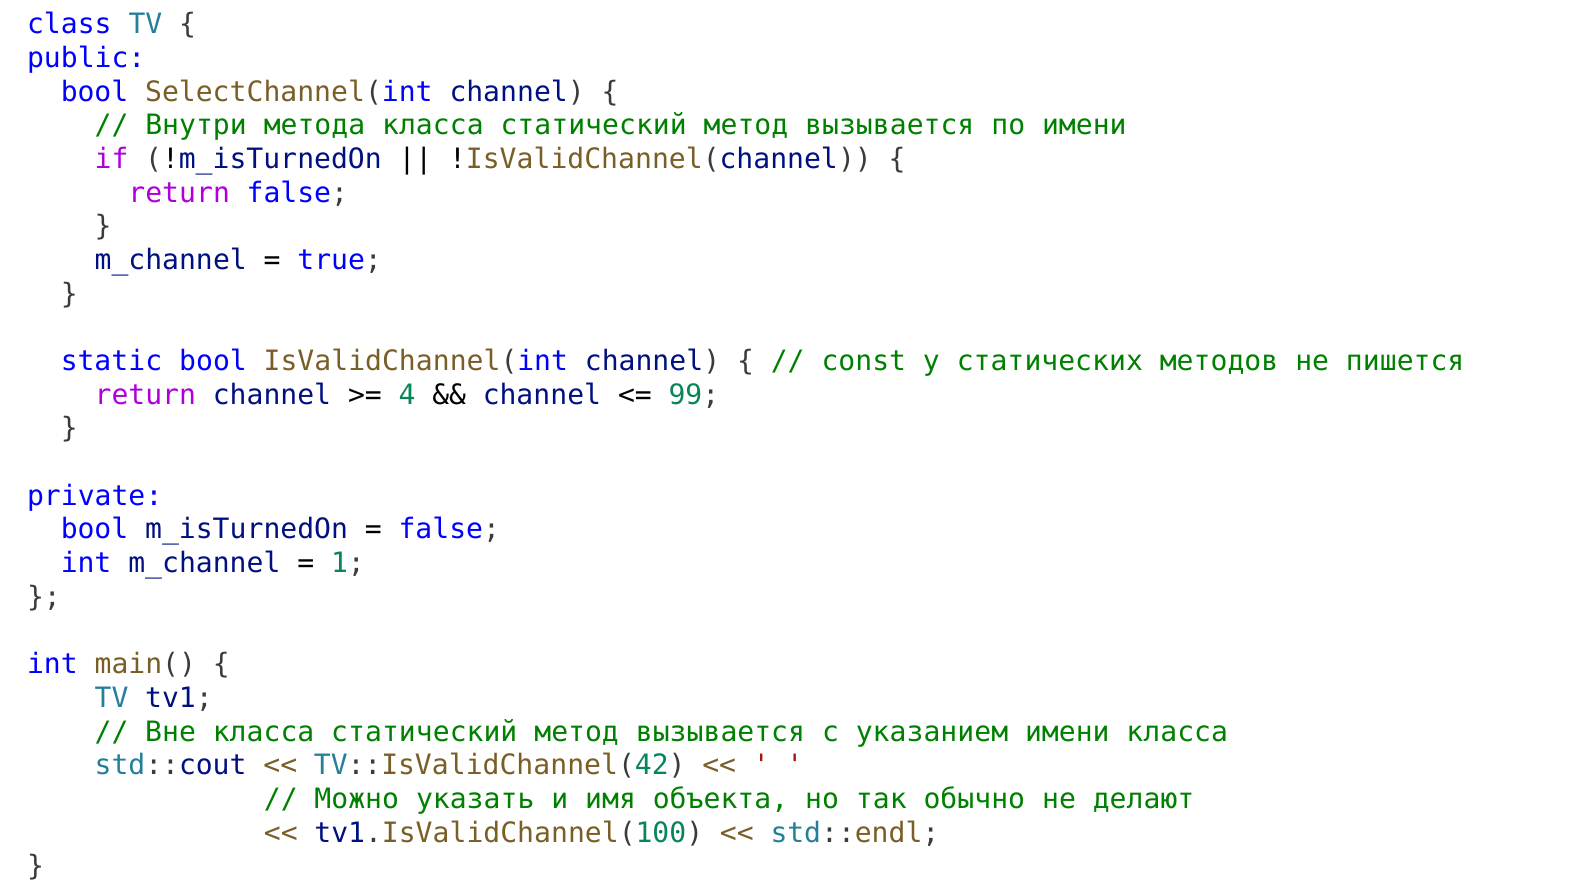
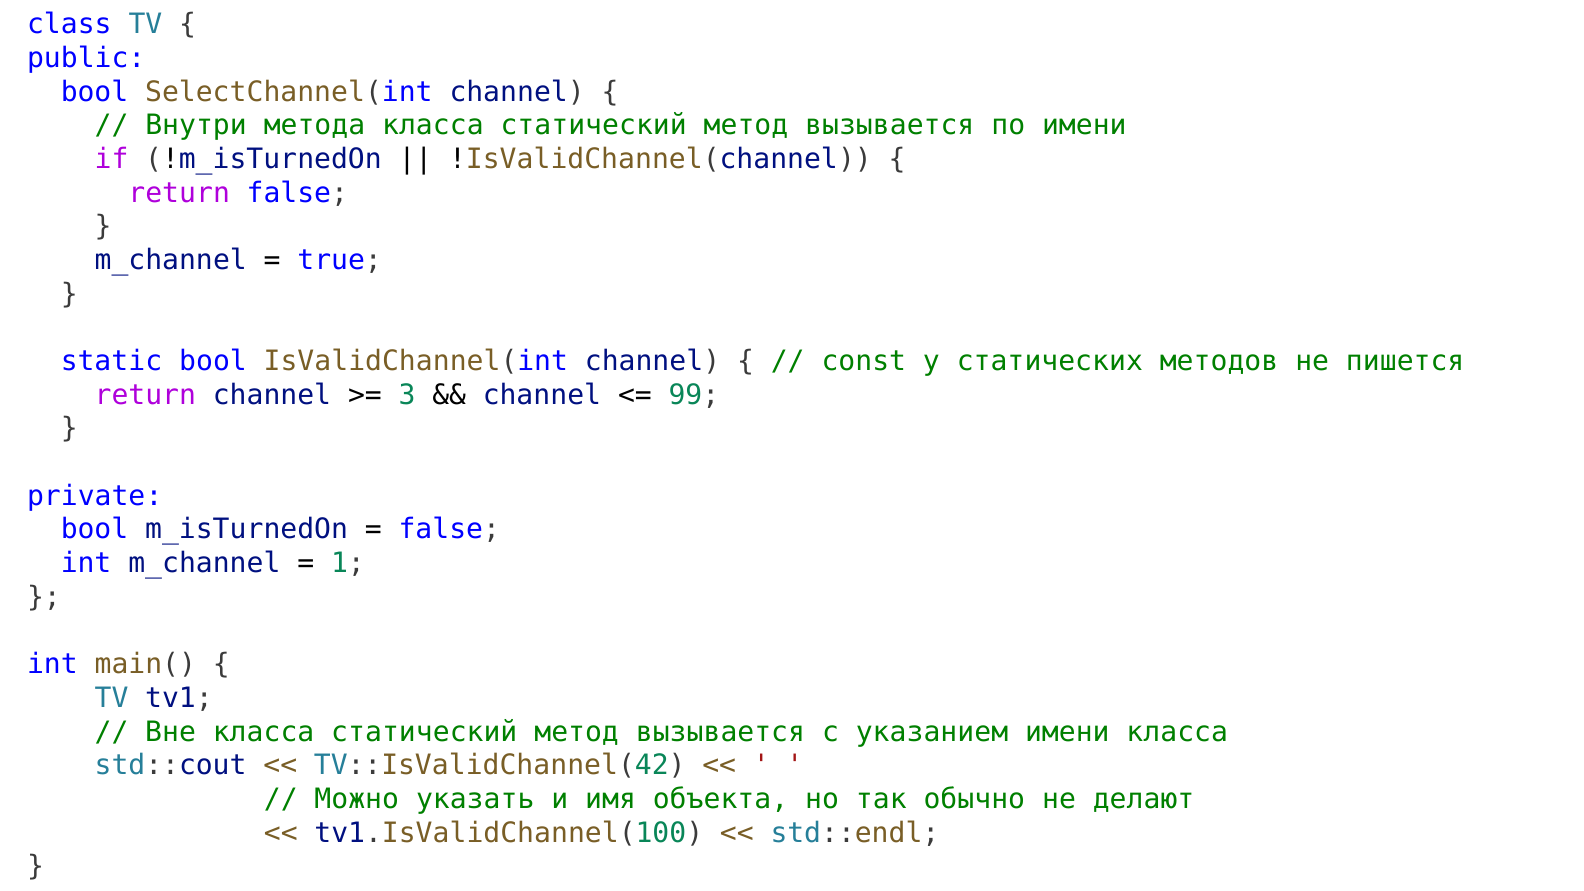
4: 4 -> 3 (407, 395)
